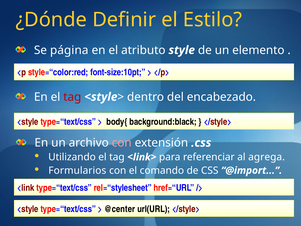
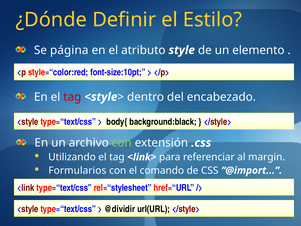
con colour: pink -> light green (122, 143)
agrega: agrega -> margin (267, 157)
@center: @center -> @dividir (120, 209)
